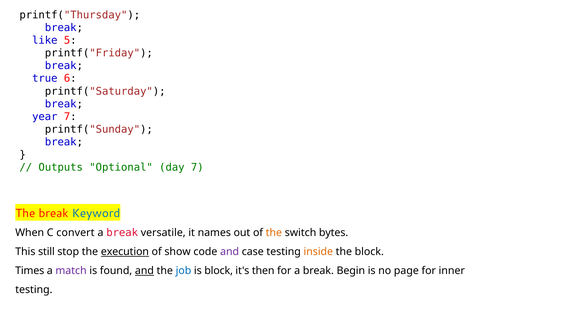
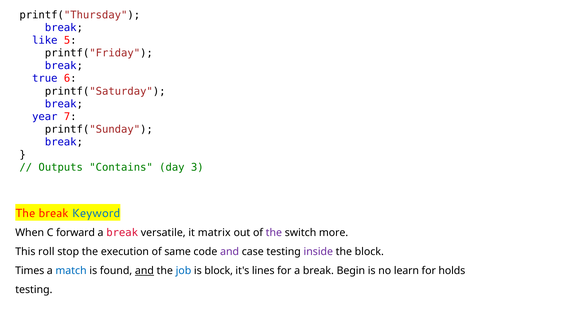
Optional: Optional -> Contains (121, 167)
day 7: 7 -> 3 (197, 167)
convert: convert -> forward (76, 233)
names: names -> matrix (214, 233)
the colour: orange -> purple (274, 233)
bytes: bytes -> more (334, 233)
still: still -> roll (46, 252)
execution underline: present -> none (125, 252)
show: show -> same (178, 252)
inside colour: orange -> purple (318, 252)
match colour: purple -> blue (71, 271)
then: then -> lines (263, 271)
page: page -> learn (406, 271)
inner: inner -> holds (452, 271)
